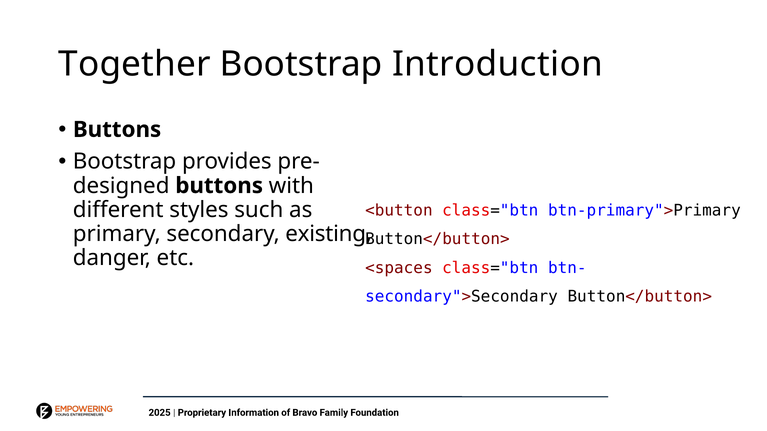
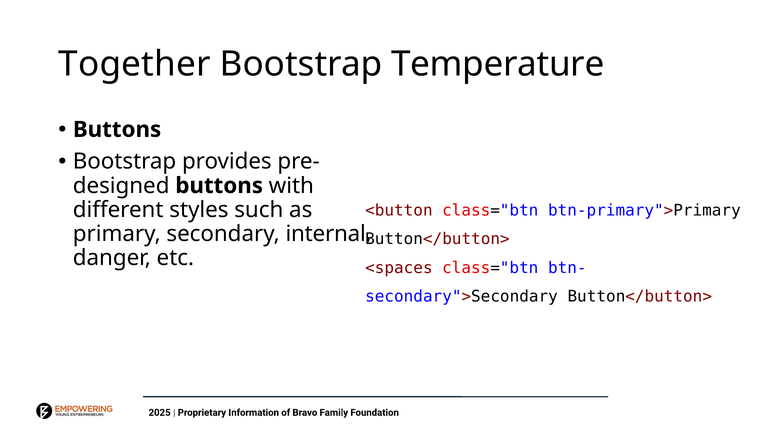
Introduction: Introduction -> Temperature (498, 64)
existing: existing -> internal (329, 234)
